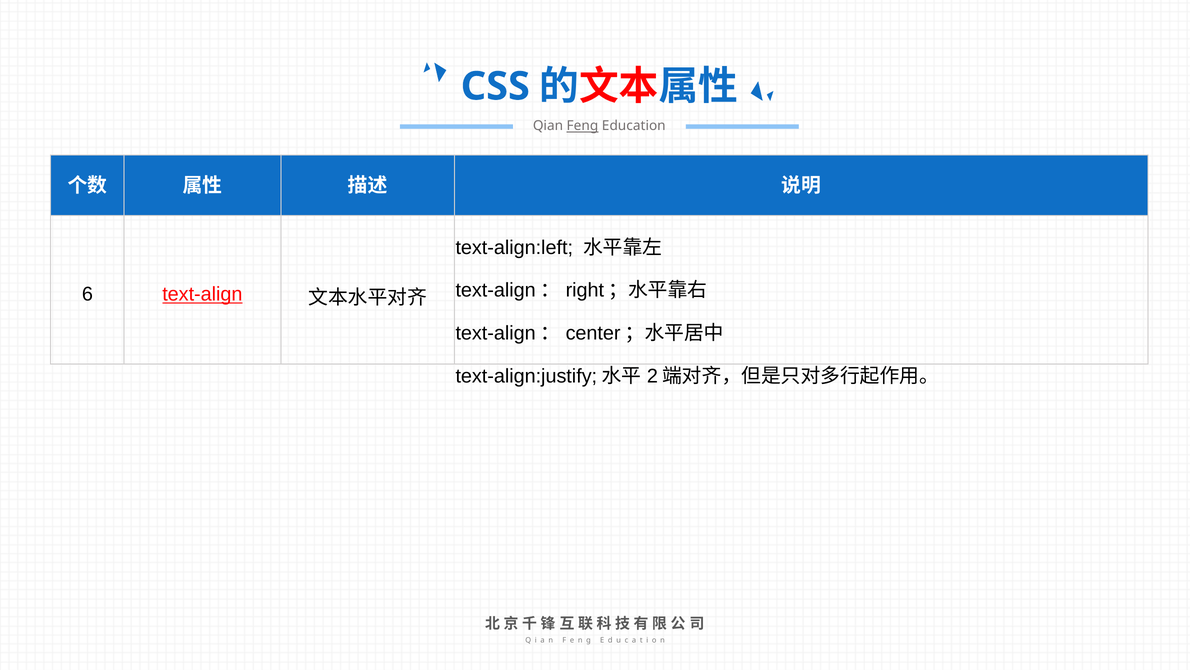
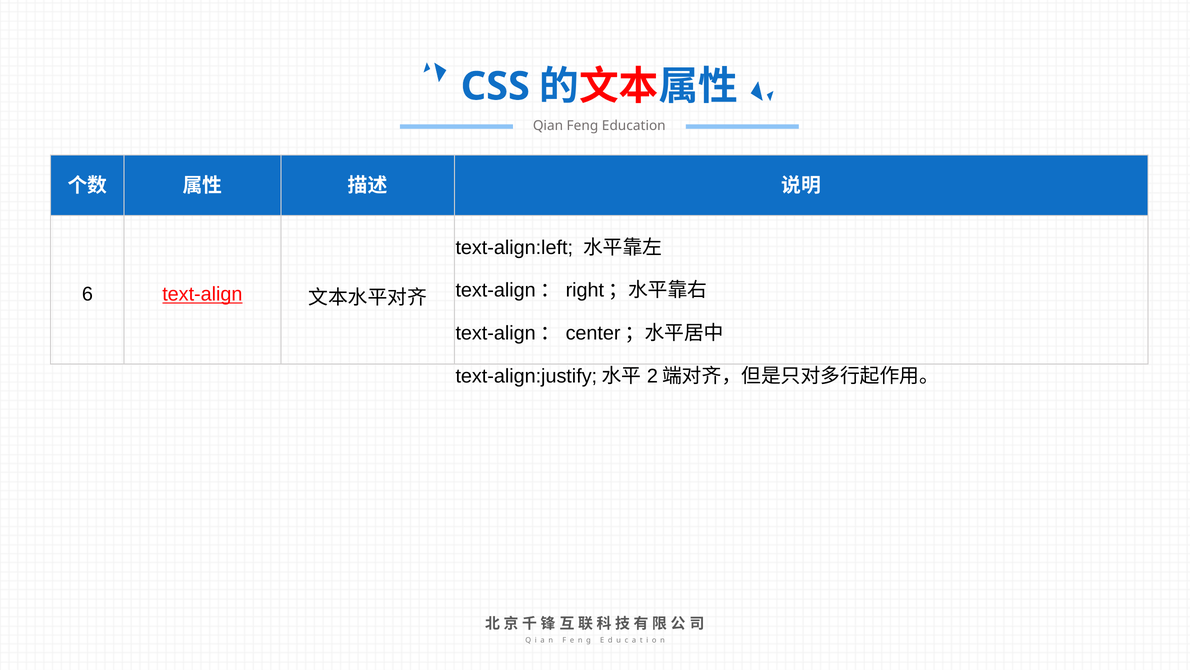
Feng underline: present -> none (582, 126)
